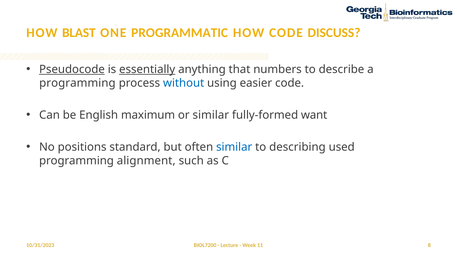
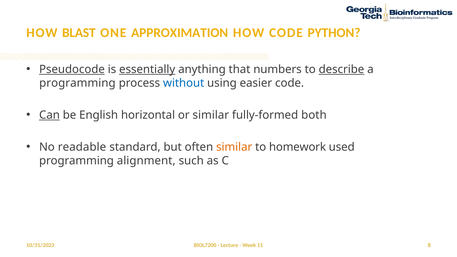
PROGRAMMATIC: PROGRAMMATIC -> APPROXIMATION (180, 33)
DISCUSS: DISCUSS -> PYTHON (334, 33)
describe underline: none -> present (341, 69)
Can underline: none -> present (49, 115)
maximum: maximum -> horizontal (148, 115)
want: want -> both (314, 115)
positions: positions -> readable (82, 147)
similar colour: blue -> orange (234, 147)
describing: describing -> homework (298, 147)
